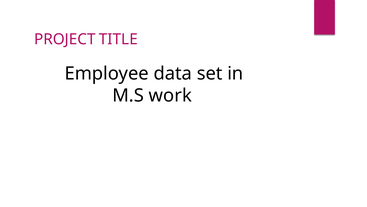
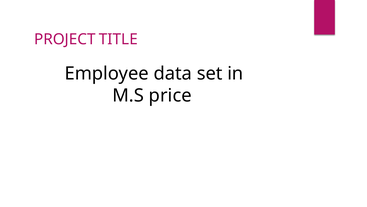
work: work -> price (170, 95)
